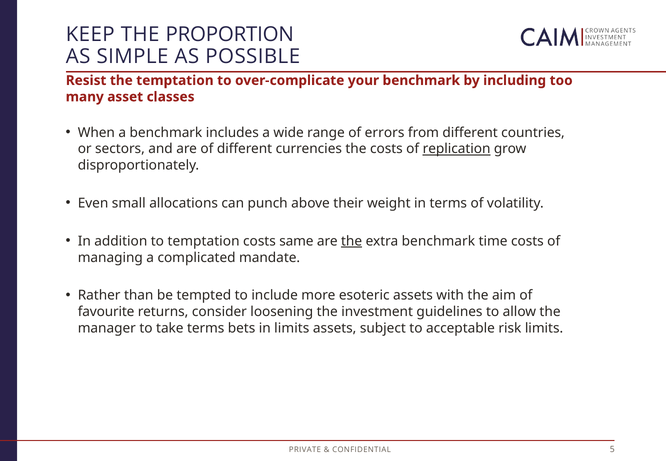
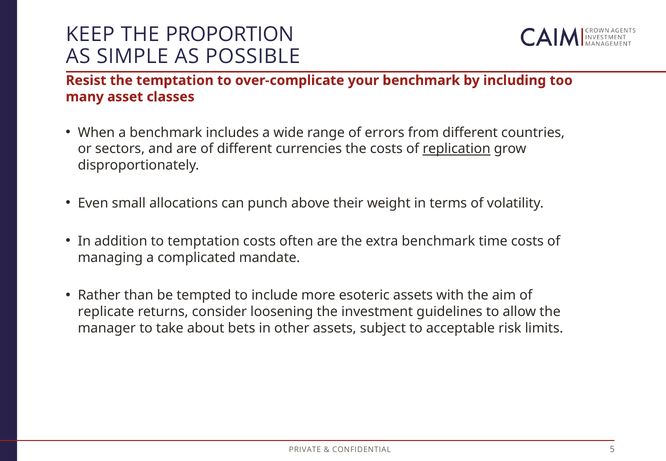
same: same -> often (296, 241)
the underline: present -> none (352, 241)
favourite: favourite -> replicate (106, 312)
take terms: terms -> about (206, 328)
in limits: limits -> other (292, 328)
